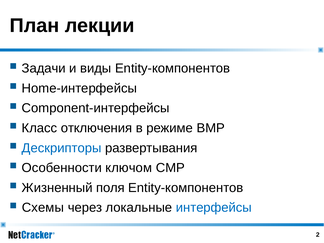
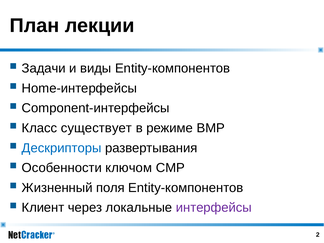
отключения: отключения -> существует (96, 128)
Схемы: Схемы -> Клиент (43, 208)
интерфейсы colour: blue -> purple (214, 208)
